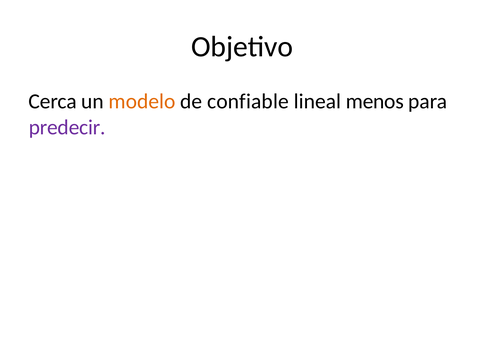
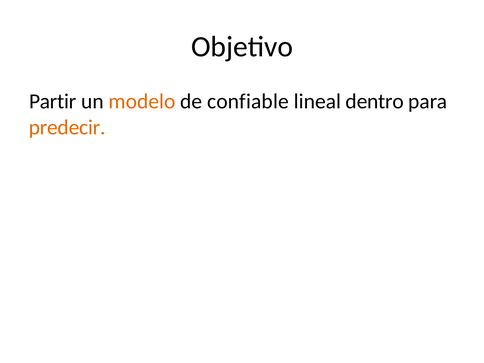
Cerca: Cerca -> Partir (53, 102)
menos: menos -> dentro (375, 102)
predecir colour: purple -> orange (67, 127)
